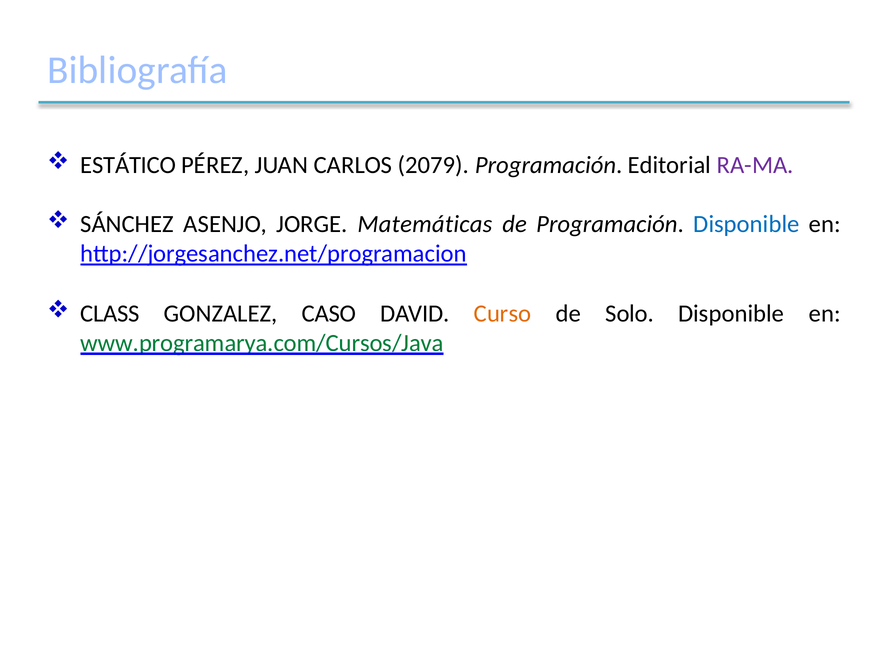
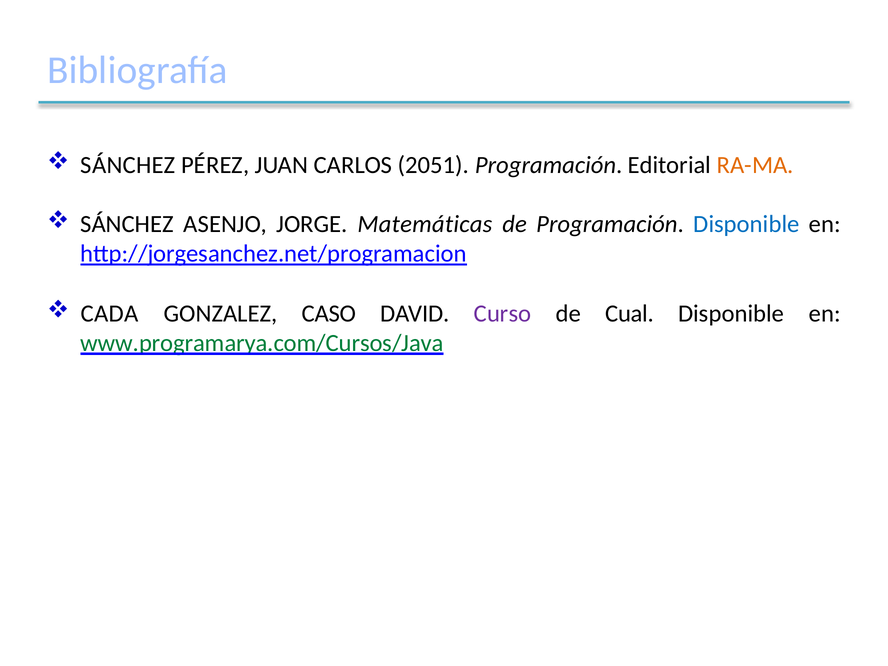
ESTÁTICO: ESTÁTICO -> SÁNCHEZ (128, 165)
2079: 2079 -> 2051 (433, 165)
RA-MA colour: purple -> orange (755, 165)
CLASS: CLASS -> CADA (110, 314)
Curso colour: orange -> purple (503, 314)
Solo: Solo -> Cual (630, 314)
